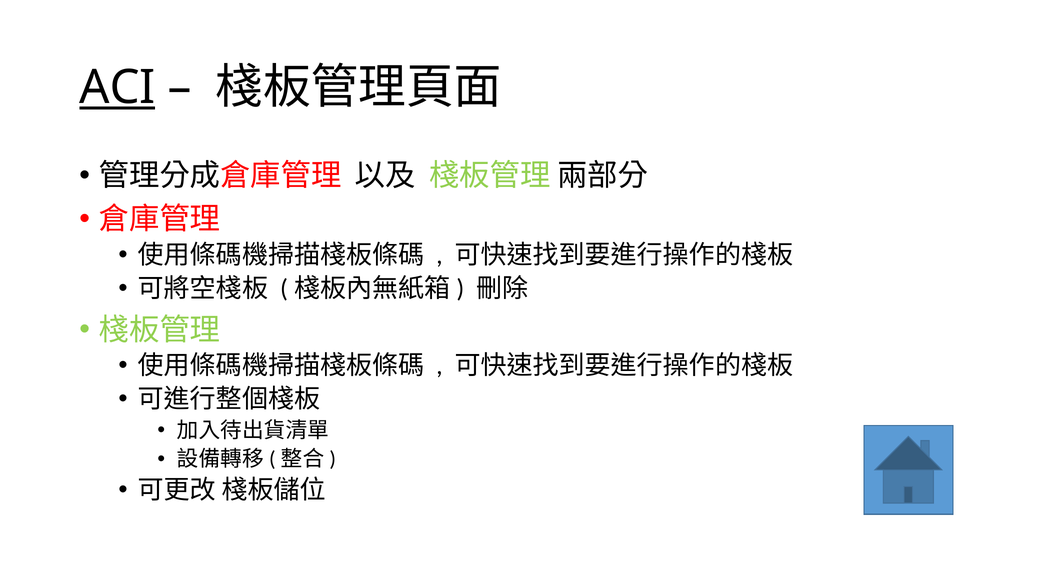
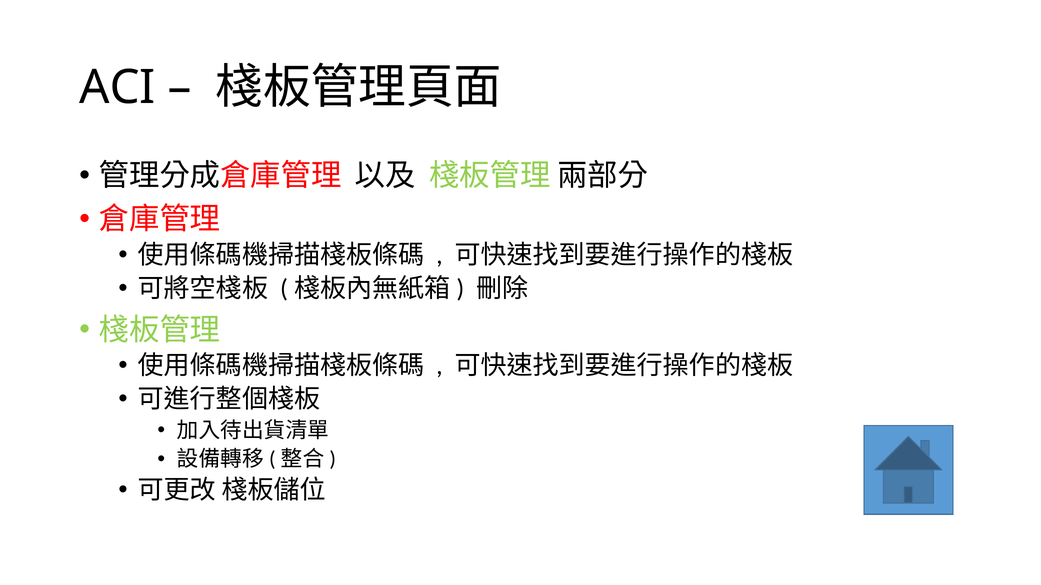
ACI underline: present -> none (117, 87)
